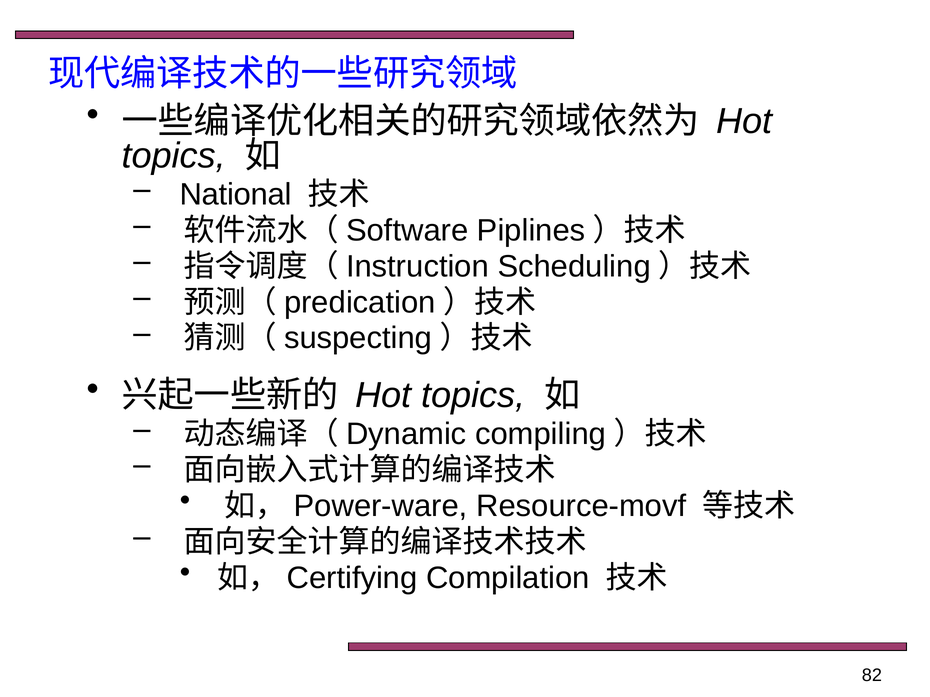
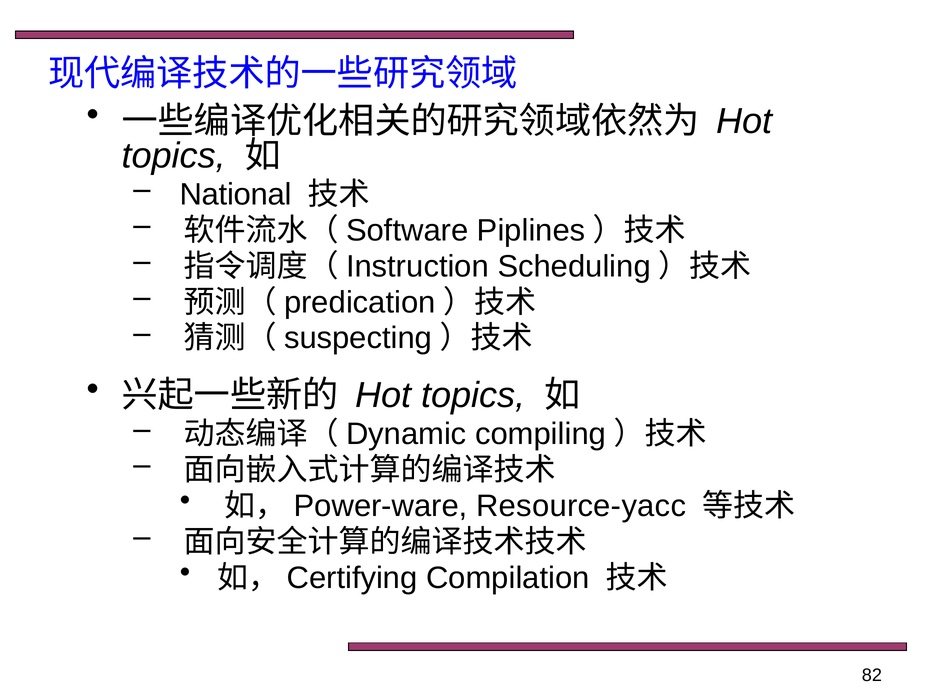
Resource-movf: Resource-movf -> Resource-yacc (581, 506)
